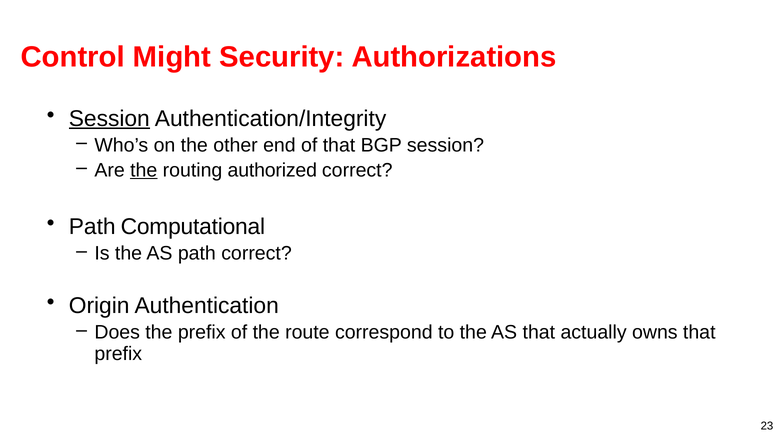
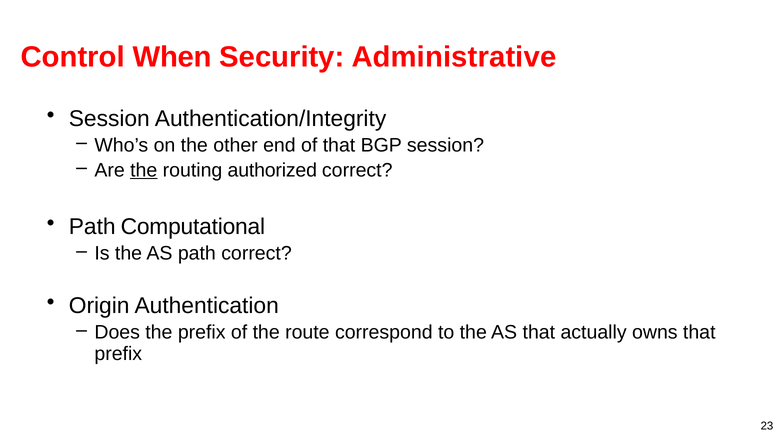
Might: Might -> When (172, 57)
Authorizations: Authorizations -> Administrative (454, 57)
Session underline: present -> none (109, 119)
